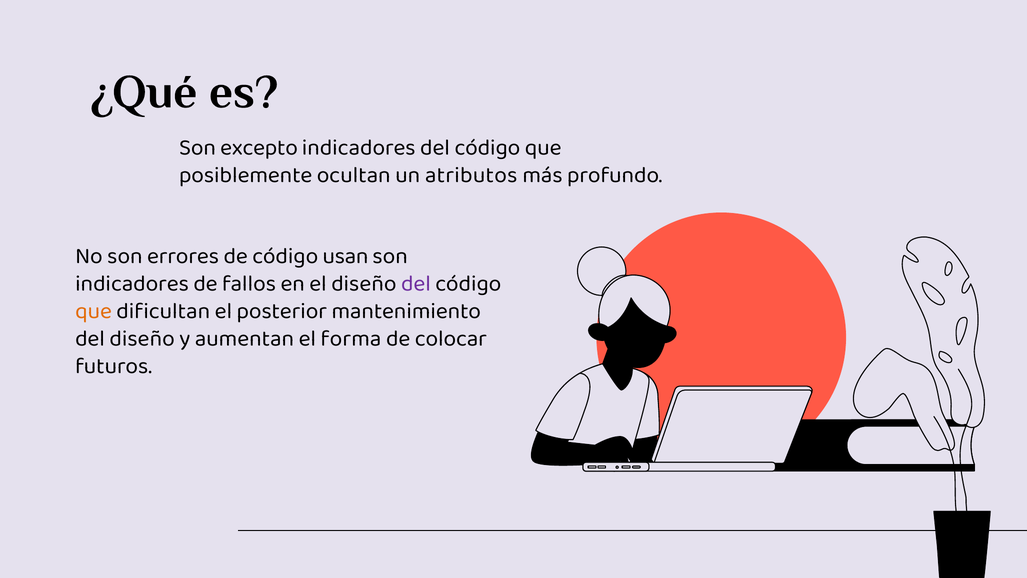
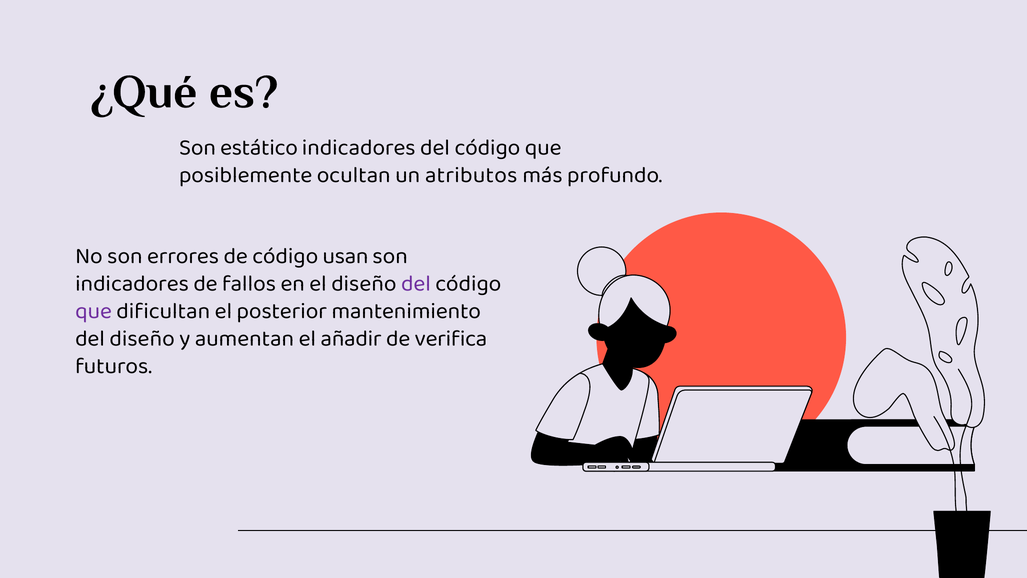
excepto: excepto -> estático (259, 147)
que colour: orange -> purple (94, 311)
forma: forma -> añadir (351, 338)
colocar: colocar -> verifica (451, 338)
